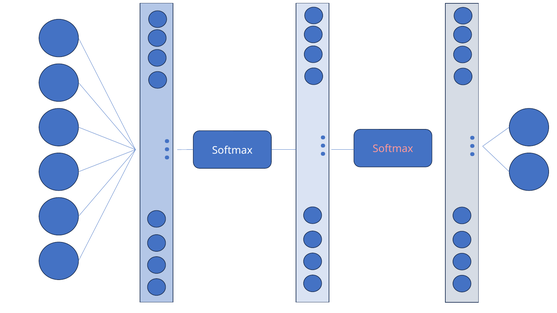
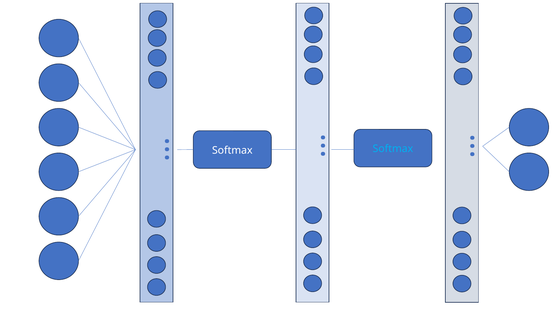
Softmax colour: pink -> light blue (393, 149)
